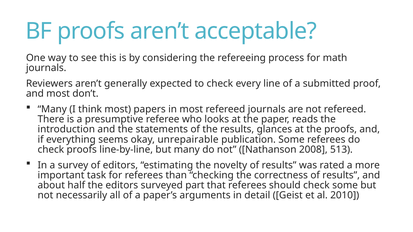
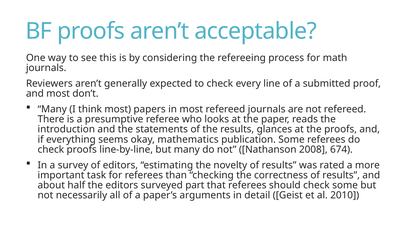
unrepairable: unrepairable -> mathematics (188, 140)
513: 513 -> 674 (341, 150)
